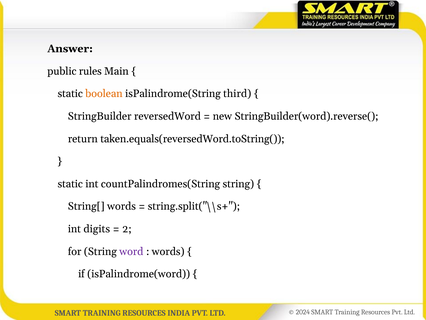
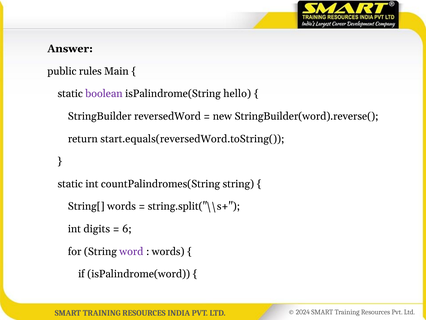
boolean colour: orange -> purple (104, 94)
third: third -> hello (237, 94)
taken.equals(reversedWord.toString(: taken.equals(reversedWord.toString( -> start.equals(reversedWord.toString( (192, 139)
2: 2 -> 6 (127, 229)
